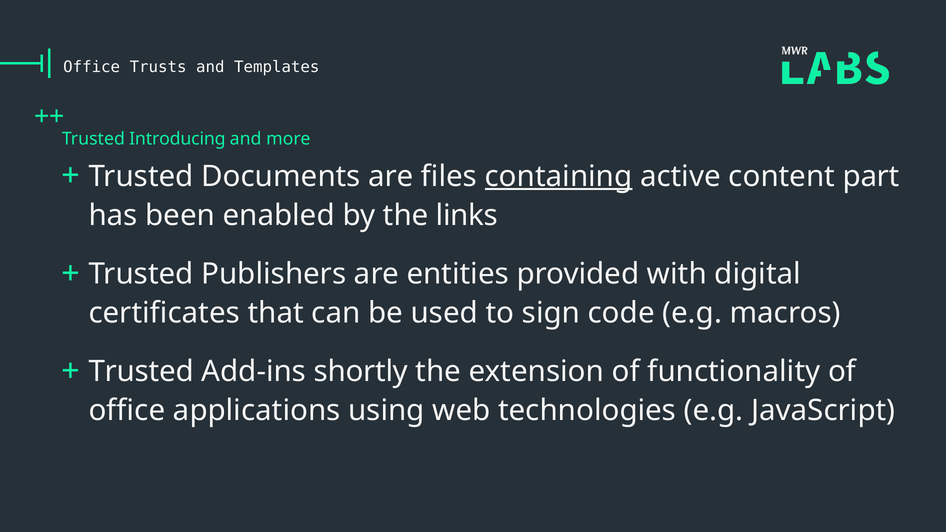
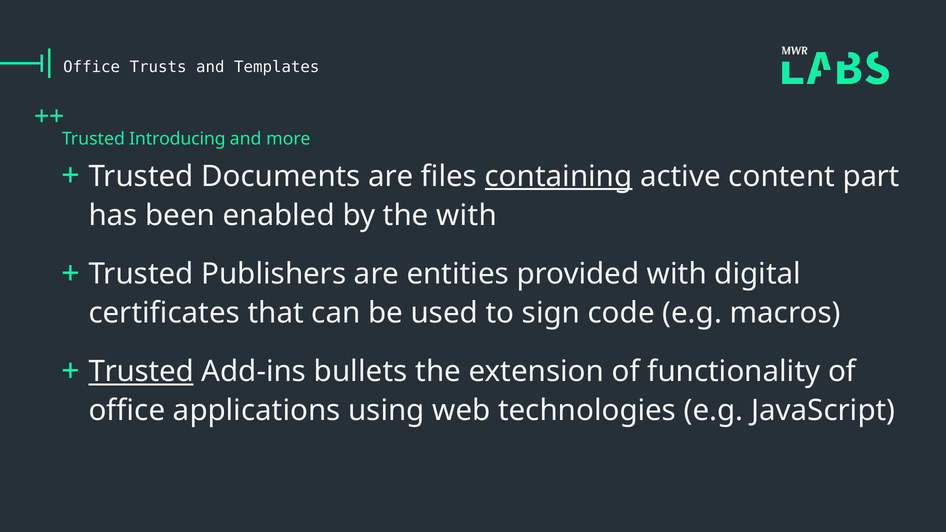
the links: links -> with (467, 215)
Trusted underline: none -> present (141, 372)
shortly: shortly -> bullets (361, 372)
